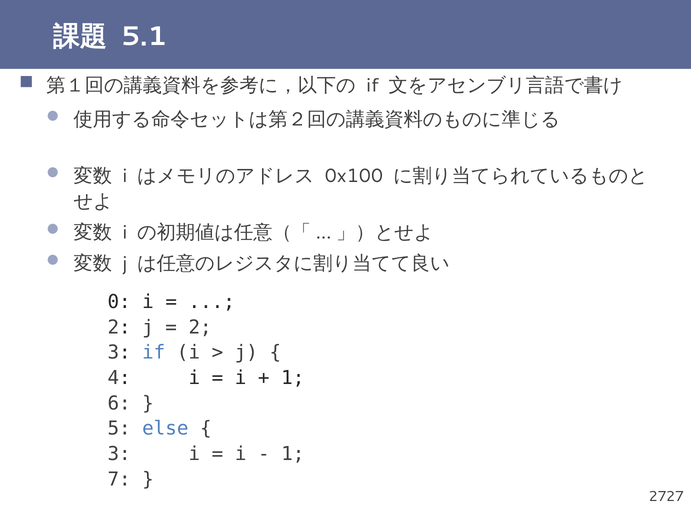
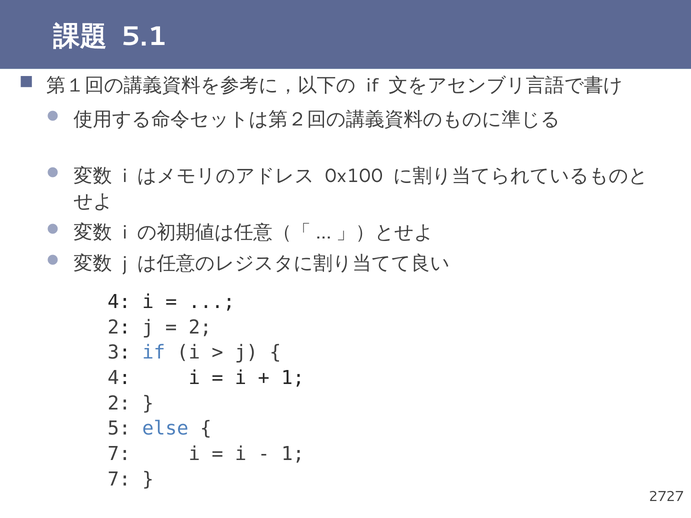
0: 0 -> 4 (119, 302)
6: 6 -> 2 (119, 403)
3: 3 -> 7 (119, 454)
